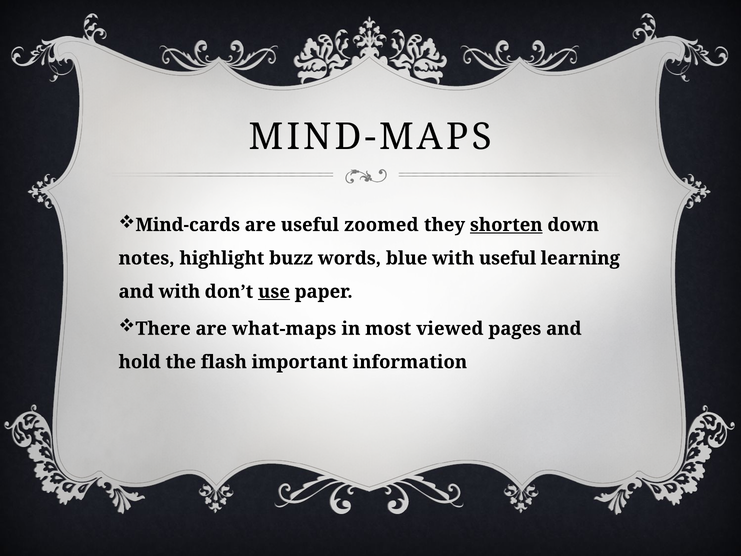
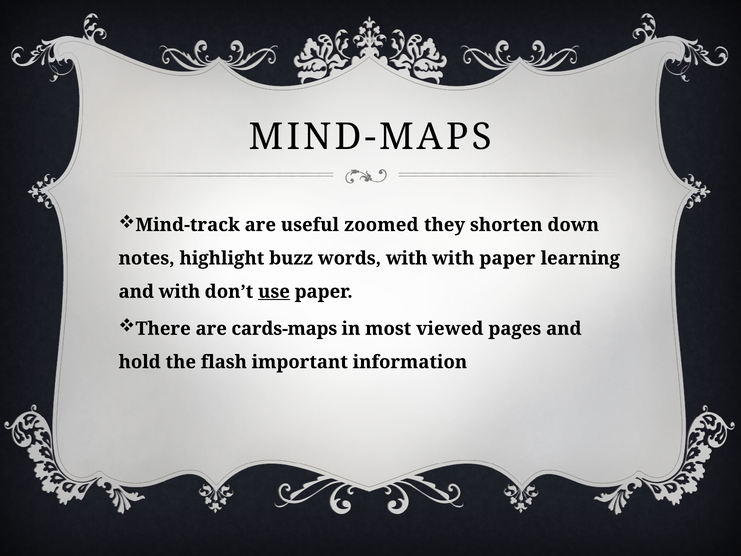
Mind-cards: Mind-cards -> Mind-track (188, 225)
shorten underline: present -> none (506, 225)
words blue: blue -> with (407, 258)
with useful: useful -> paper (507, 258)
what-maps: what-maps -> cards-maps (284, 329)
